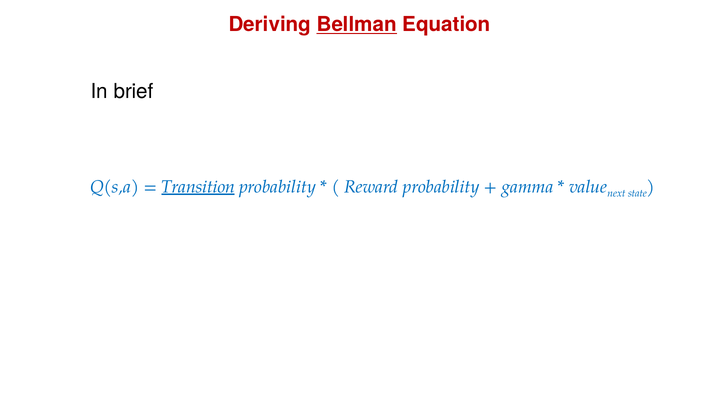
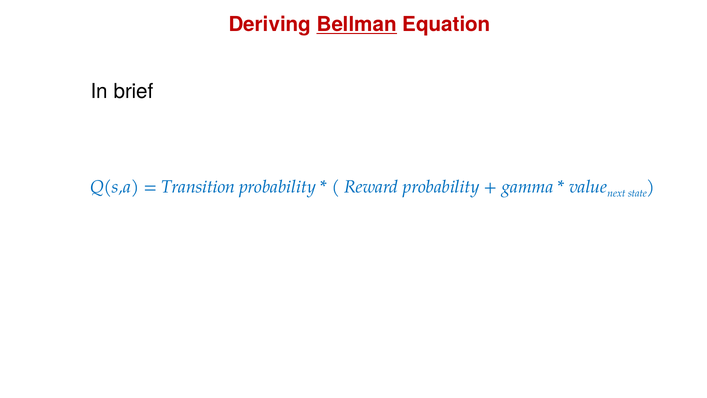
Transition underline: present -> none (198, 187)
